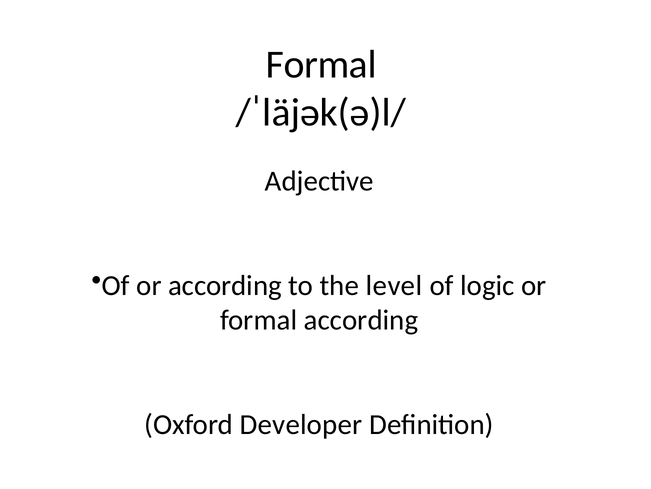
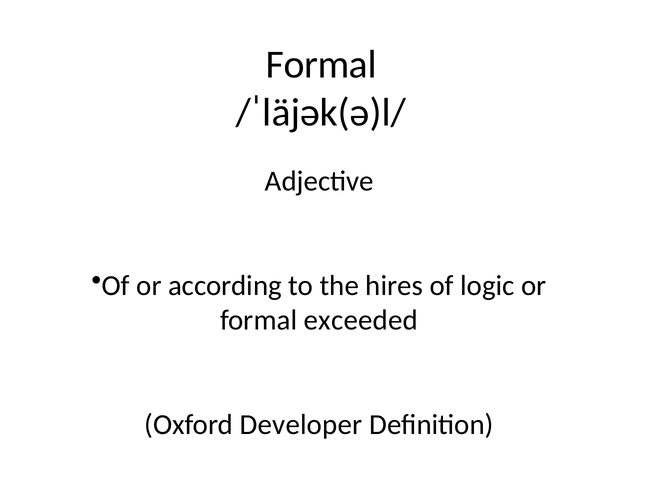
level: level -> hires (394, 285)
formal according: according -> exceeded (361, 320)
